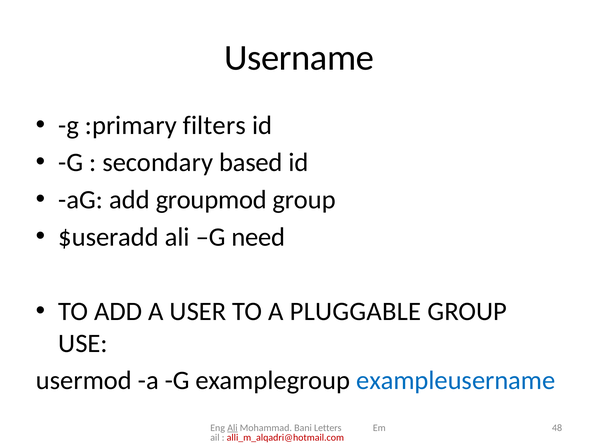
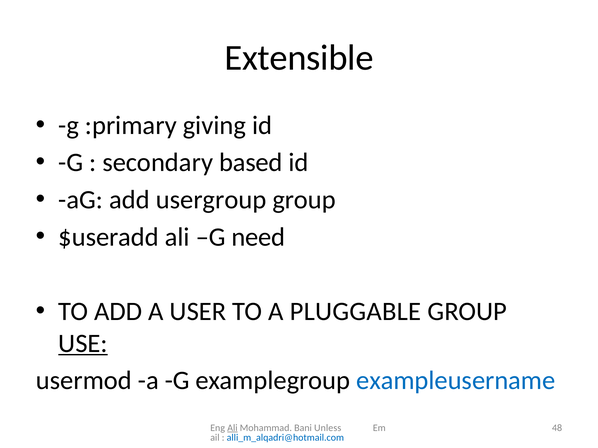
Username: Username -> Extensible (299, 58)
filters: filters -> giving (214, 125)
groupmod: groupmod -> usergroup (211, 200)
USE underline: none -> present (83, 344)
Letters: Letters -> Unless (328, 428)
alli_m_alqadri@hotmail.com colour: red -> blue (285, 438)
